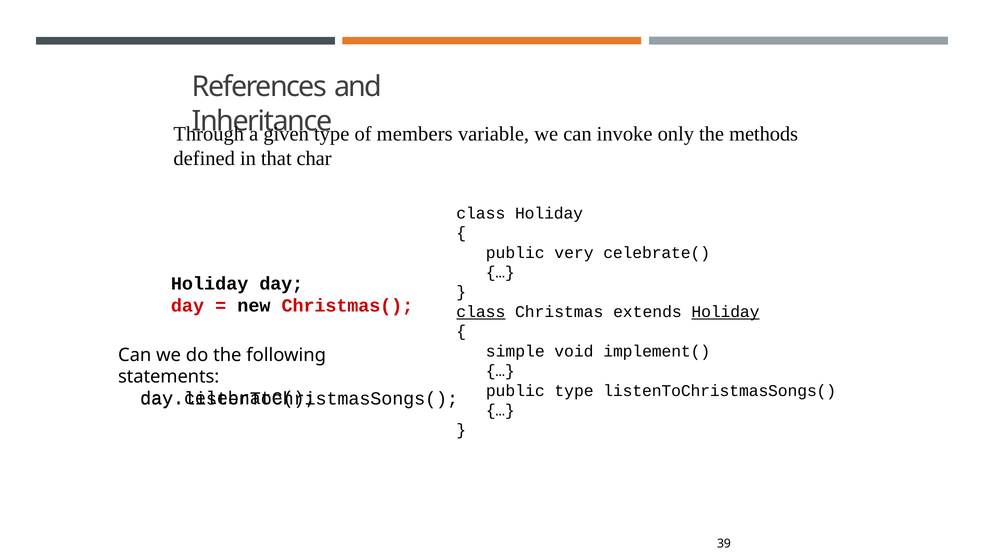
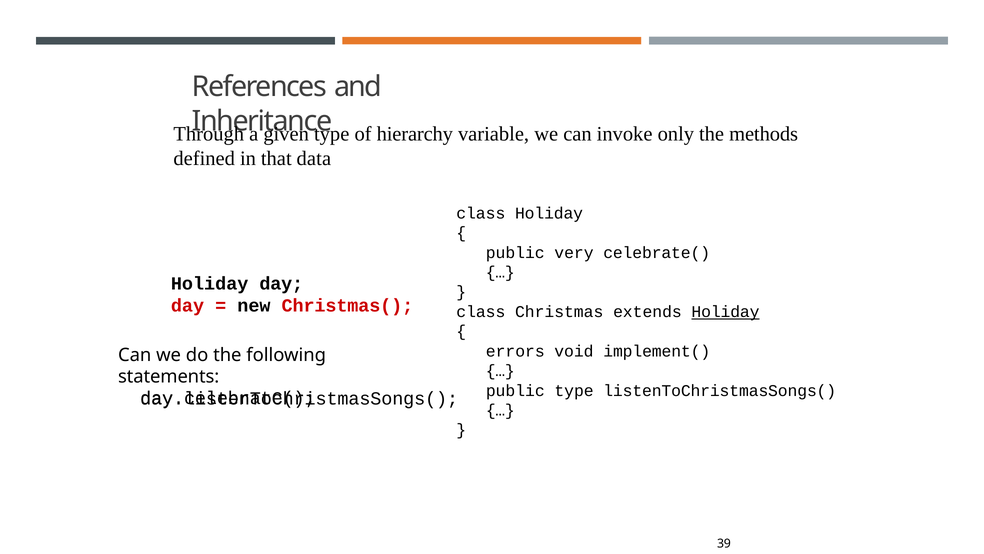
members: members -> hierarchy (415, 134)
char: char -> data (314, 158)
class underline: present -> none (481, 311)
simple: simple -> errors (515, 351)
